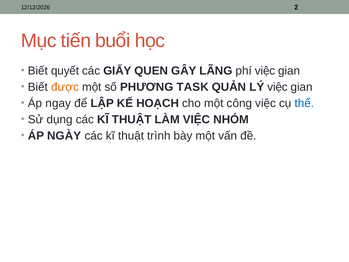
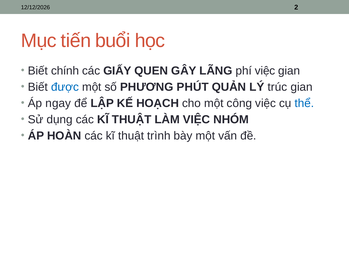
quyết: quyết -> chính (65, 71)
được colour: orange -> blue (65, 87)
TASK: TASK -> PHÚT (193, 87)
LÝ việc: việc -> trúc (277, 87)
NGÀY: NGÀY -> HOÀN (64, 136)
